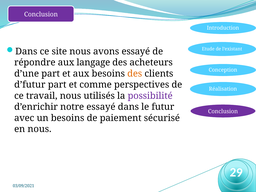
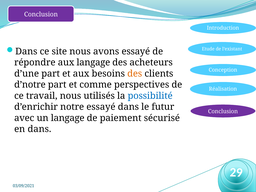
d’futur: d’futur -> d’notre (30, 85)
possibilité colour: purple -> blue (150, 96)
un besoins: besoins -> langage (68, 118)
en nous: nous -> dans (39, 129)
